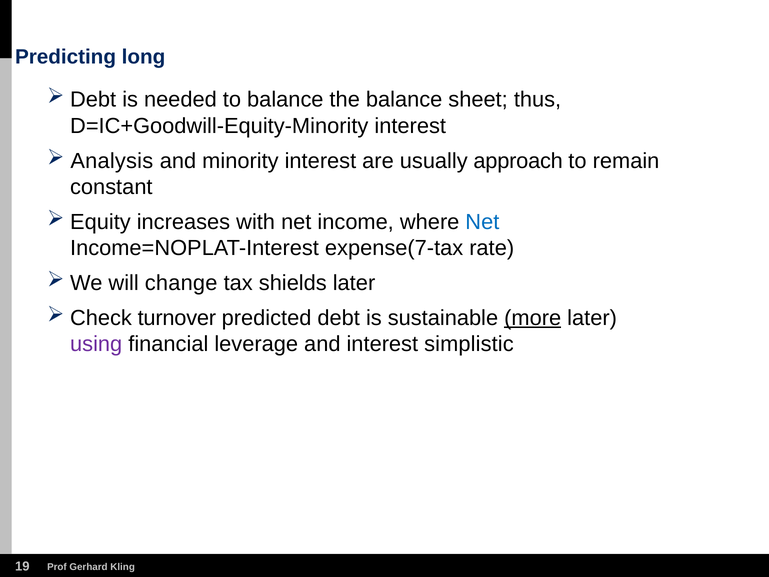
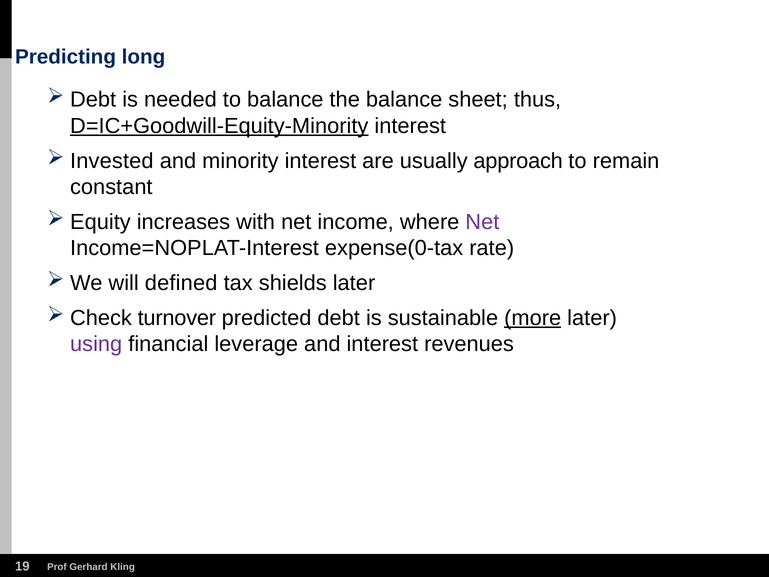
D=IC+Goodwill-Equity-Minority underline: none -> present (219, 126)
Analysis: Analysis -> Invested (112, 161)
Net colour: blue -> purple (482, 222)
expense(7-tax: expense(7-tax -> expense(0-tax (394, 248)
change: change -> defined (181, 283)
simplistic: simplistic -> revenues (469, 344)
